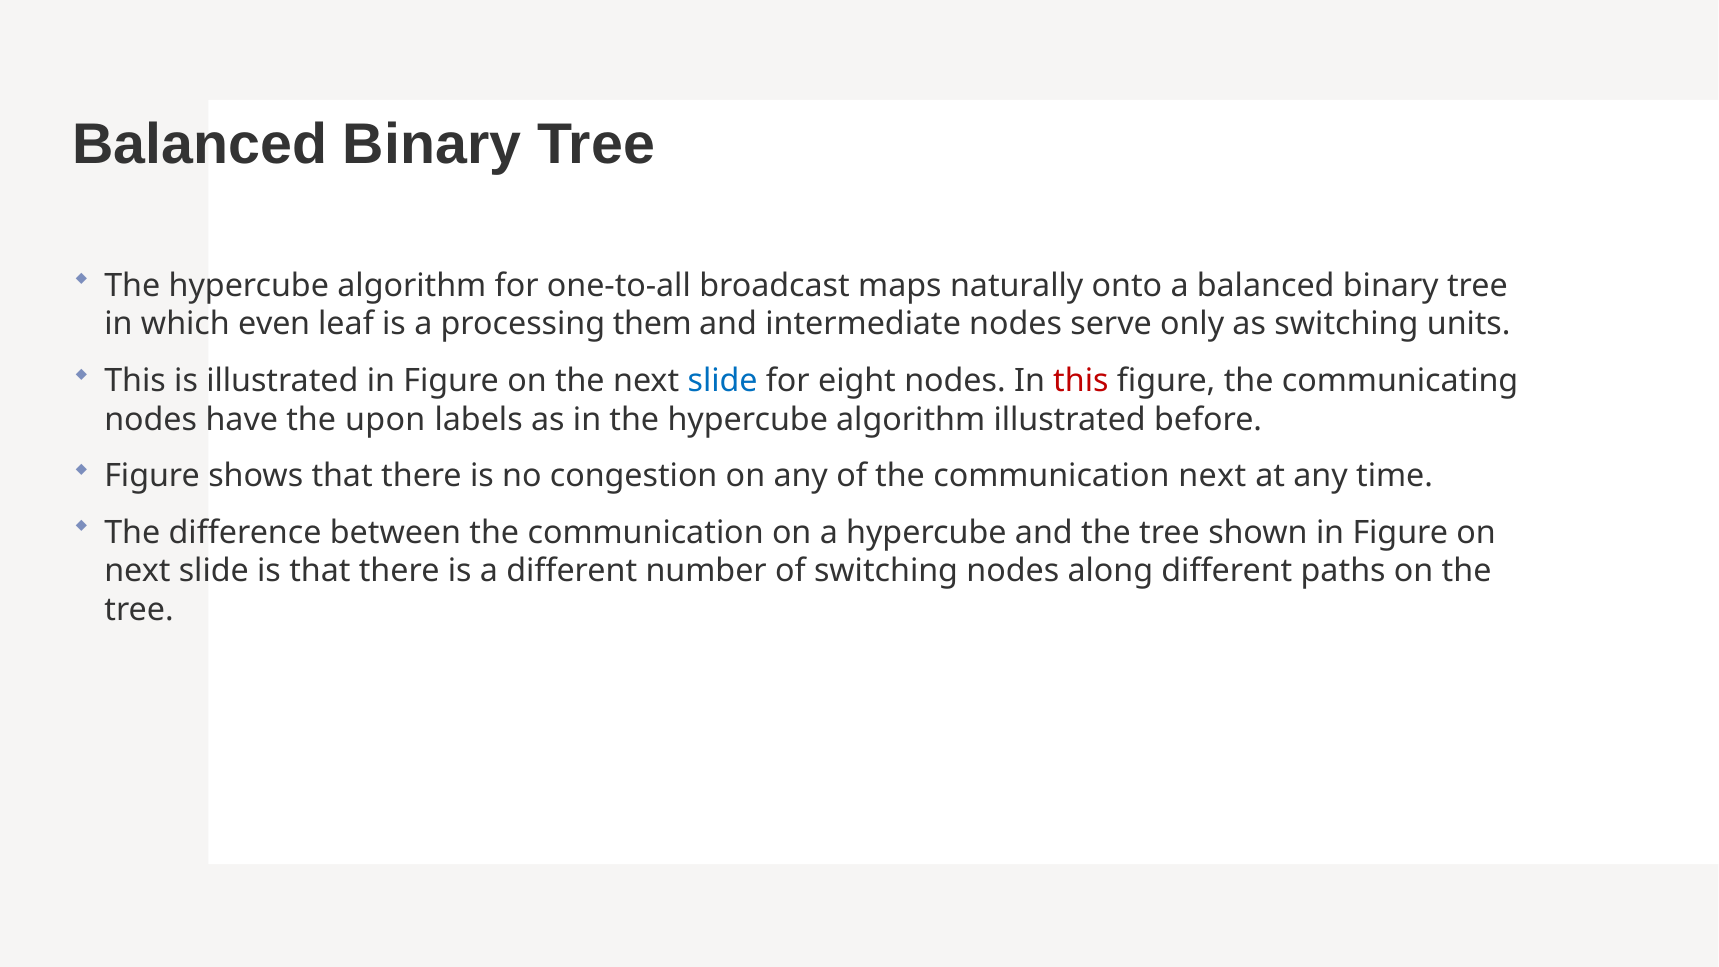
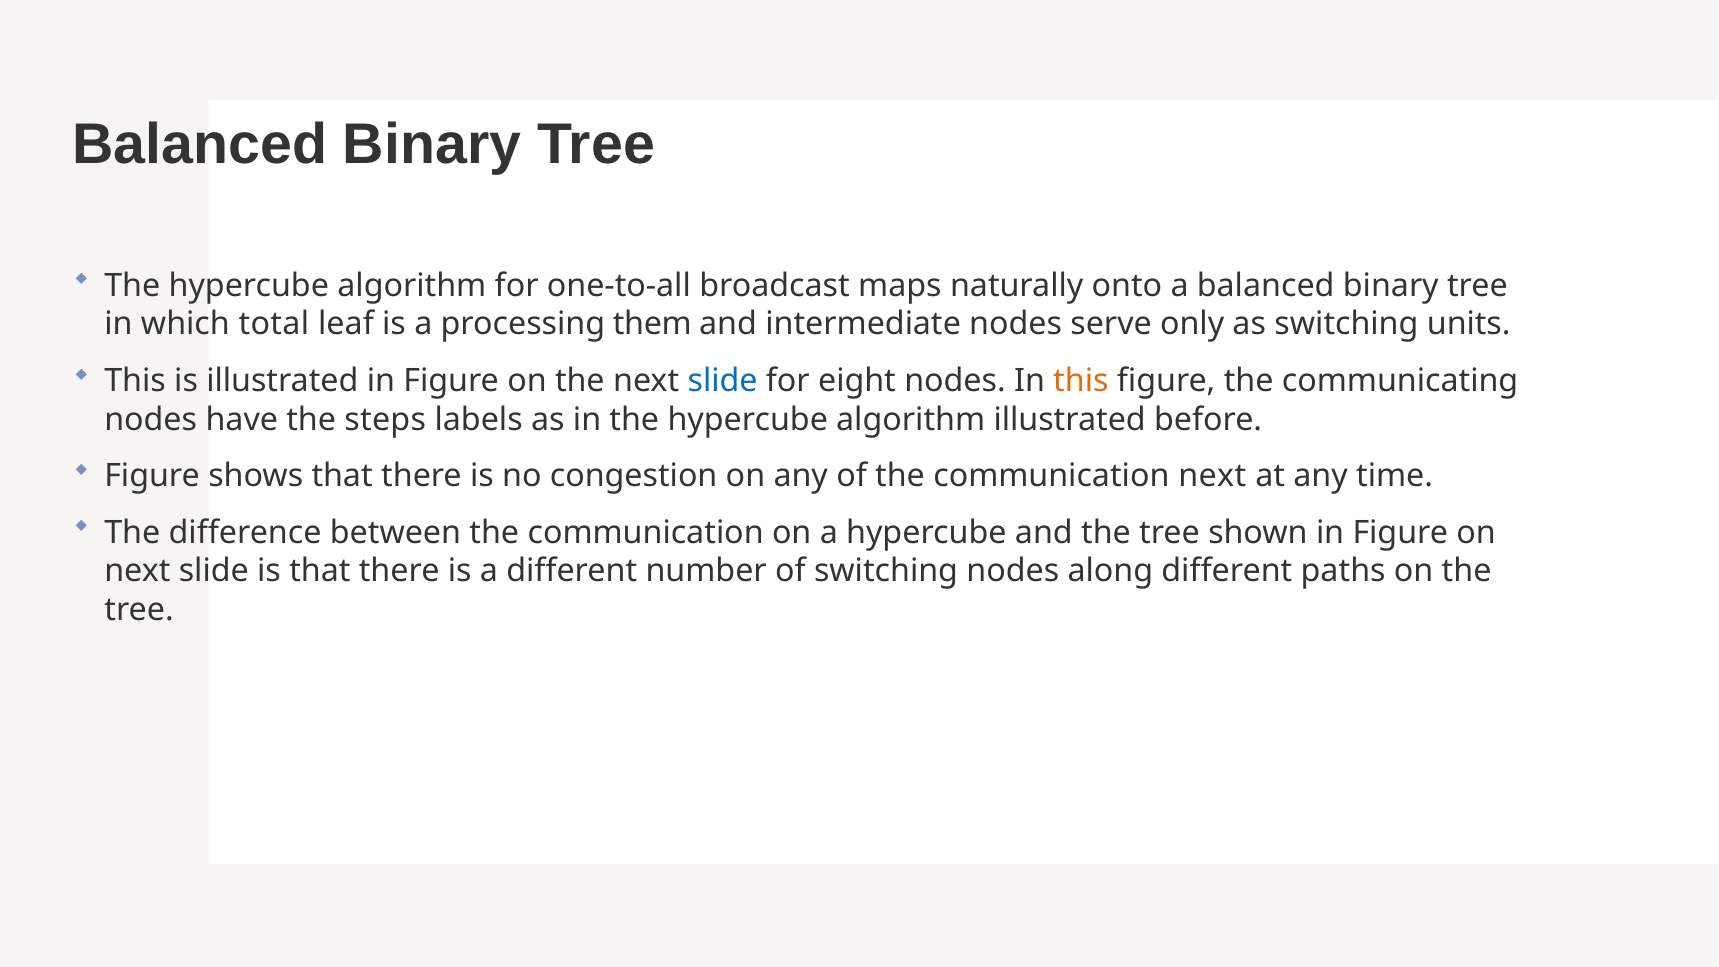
even: even -> total (274, 324)
this colour: red -> orange (1081, 381)
upon: upon -> steps (385, 419)
